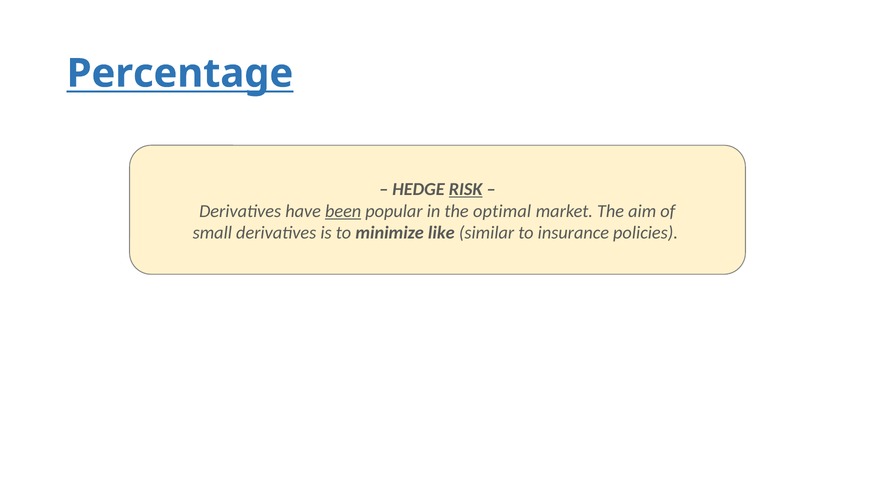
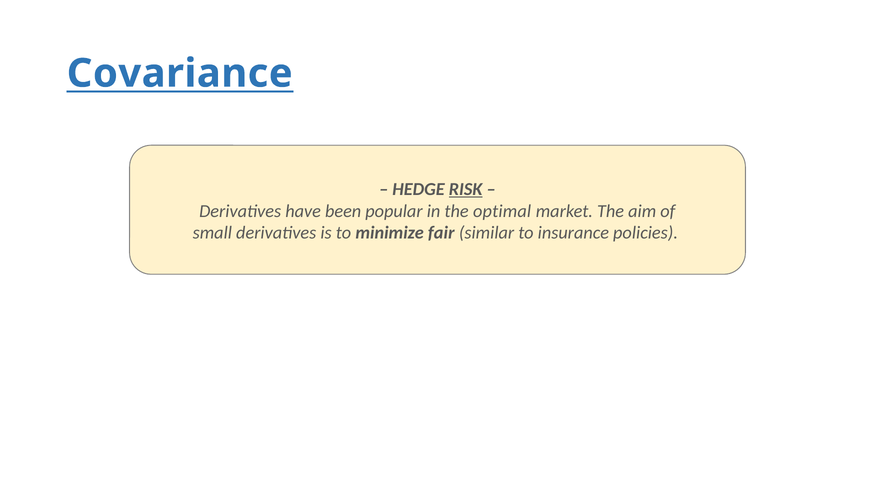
Percentage: Percentage -> Covariance (180, 74)
been underline: present -> none (343, 211)
like: like -> fair (441, 233)
